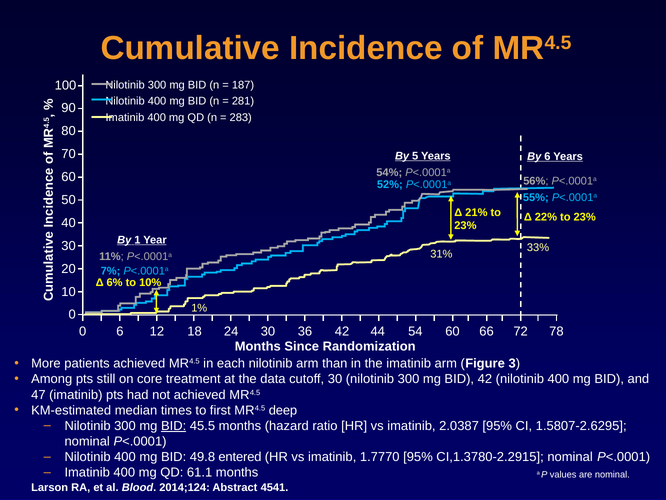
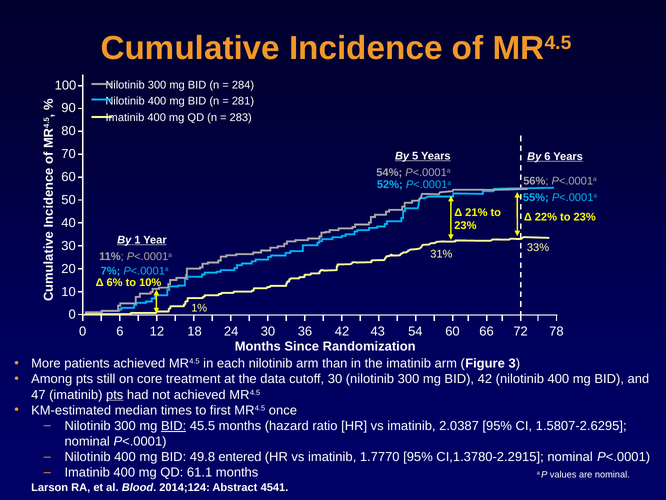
187: 187 -> 284 (243, 85)
44: 44 -> 43 (378, 331)
pts underline: none -> present (115, 394)
deep: deep -> once (283, 410)
